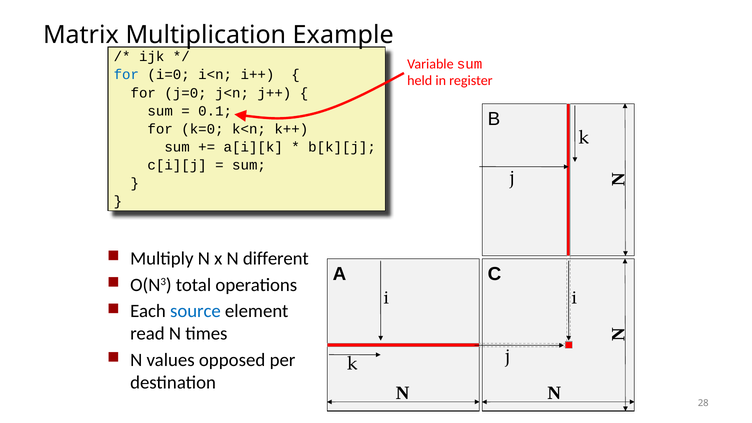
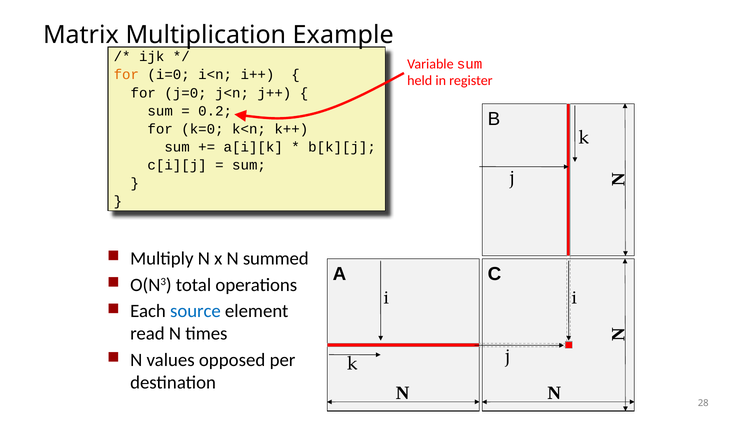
for colour: blue -> orange (126, 75)
0.1: 0.1 -> 0.2 (215, 111)
different: different -> summed (276, 259)
